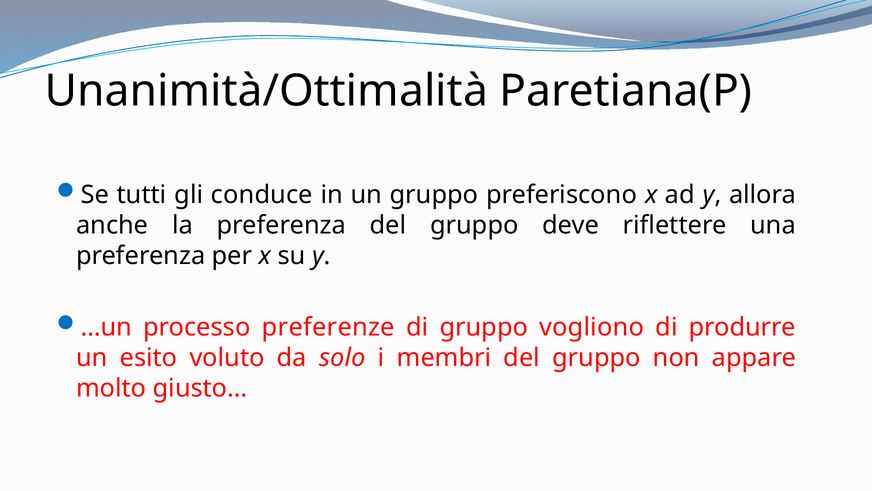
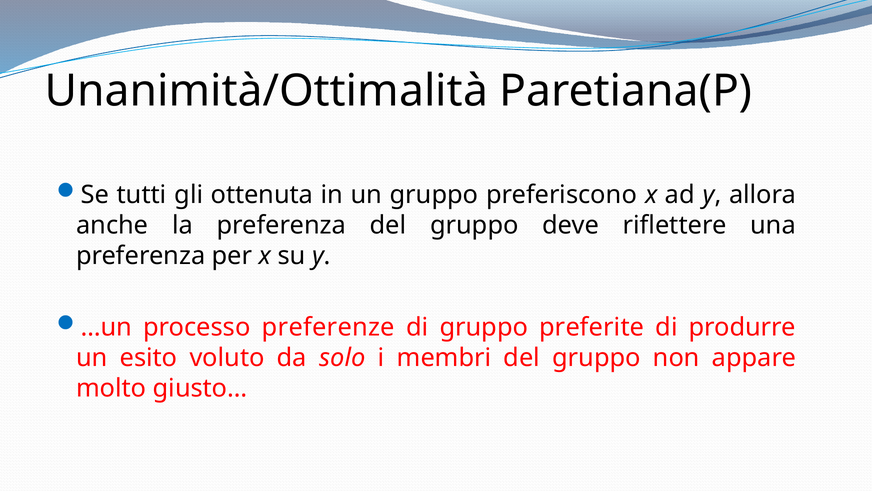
conduce: conduce -> ottenuta (262, 195)
vogliono: vogliono -> preferite (592, 327)
